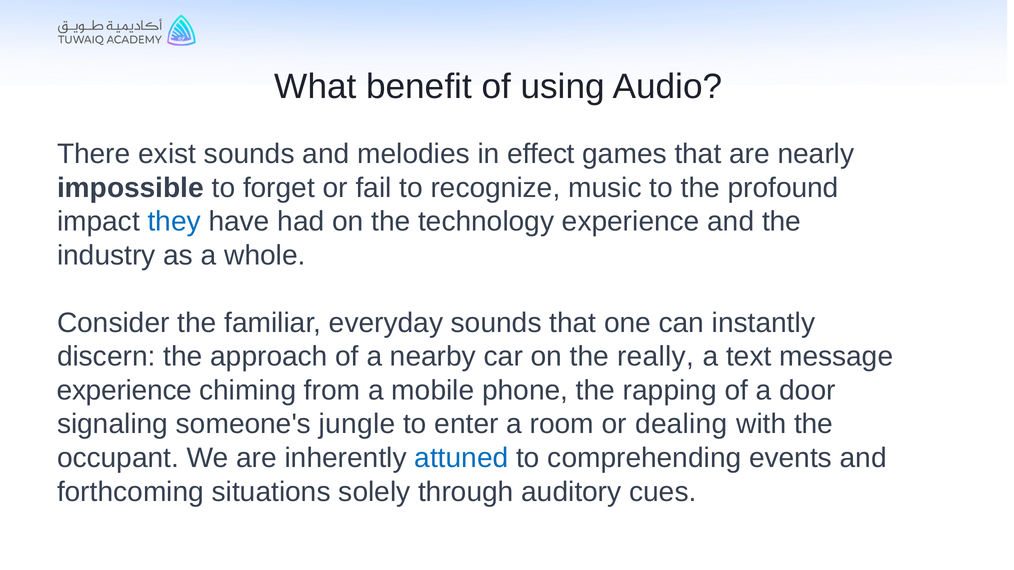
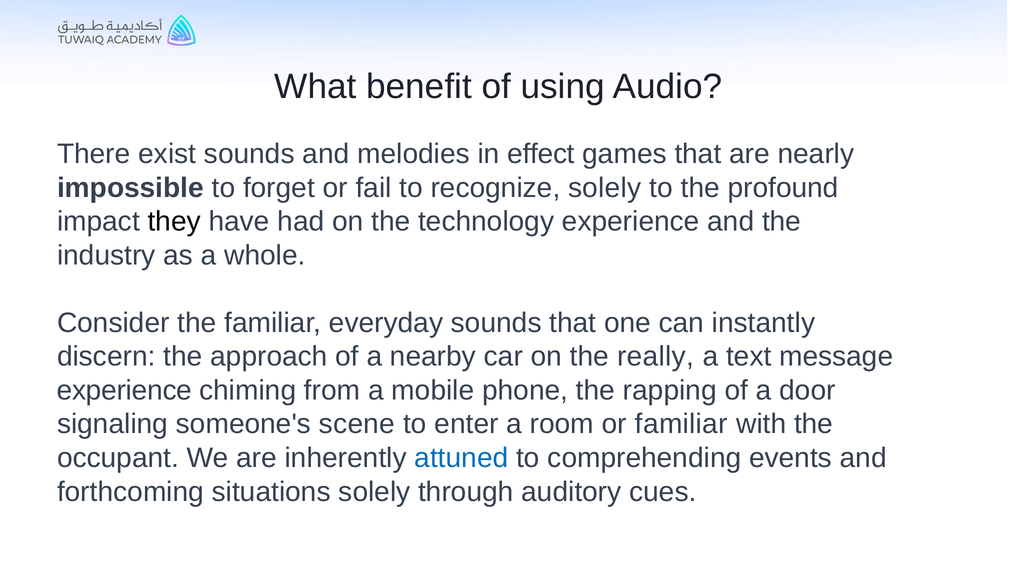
recognize music: music -> solely (605, 188)
they colour: blue -> black (174, 222)
jungle: jungle -> scene (357, 424)
or dealing: dealing -> familiar (681, 424)
